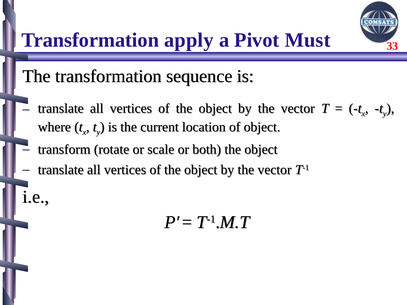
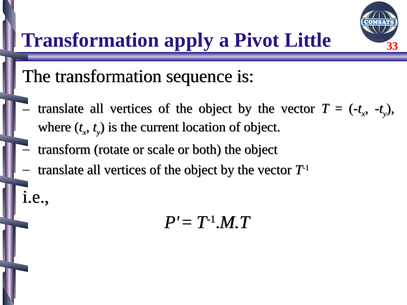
Must: Must -> Little (308, 40)
